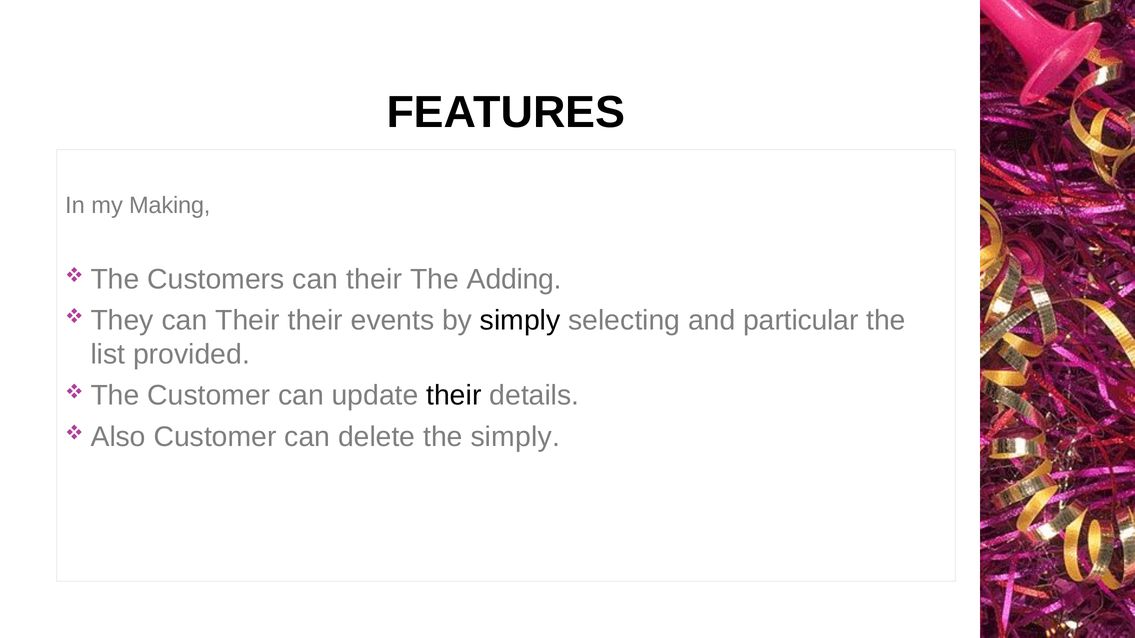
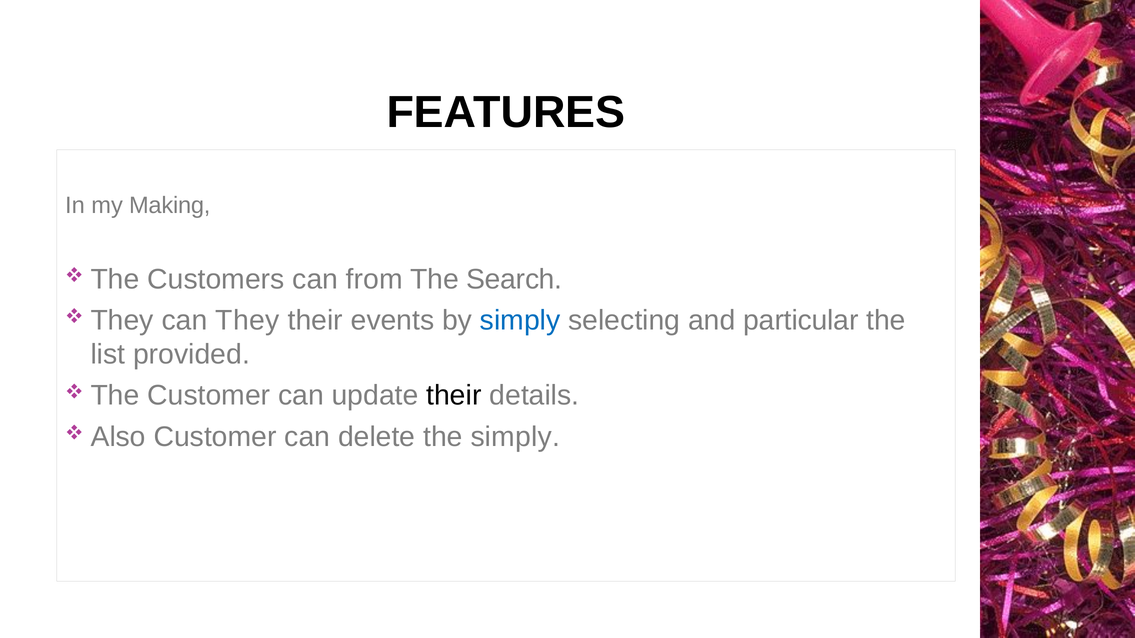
Customers can their: their -> from (374, 280)
Adding: Adding -> Search (514, 280)
They can Their: Their -> They (247, 321)
simply colour: black -> blue (520, 321)
